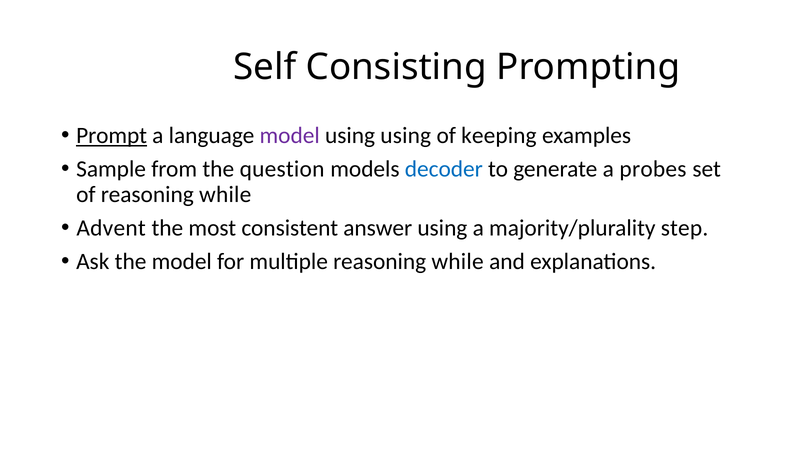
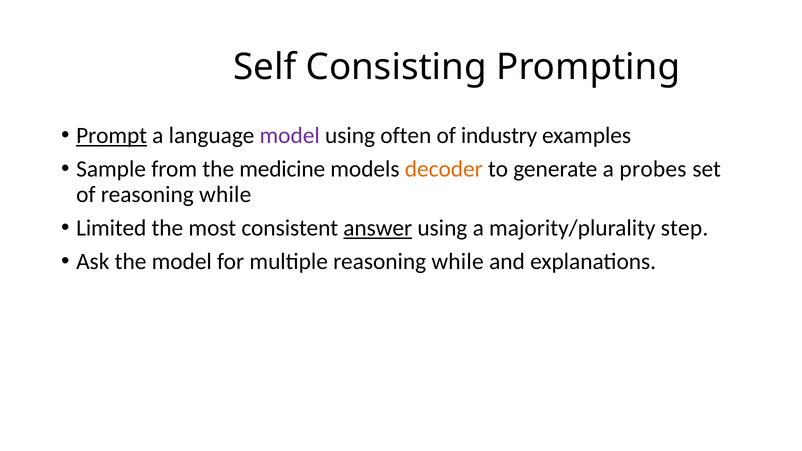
using using: using -> often (406, 136)
keeping: keeping -> industry (499, 136)
question: question -> medicine (282, 169)
decoder colour: blue -> orange (444, 169)
Advent: Advent -> Limited (111, 228)
answer underline: none -> present (378, 228)
